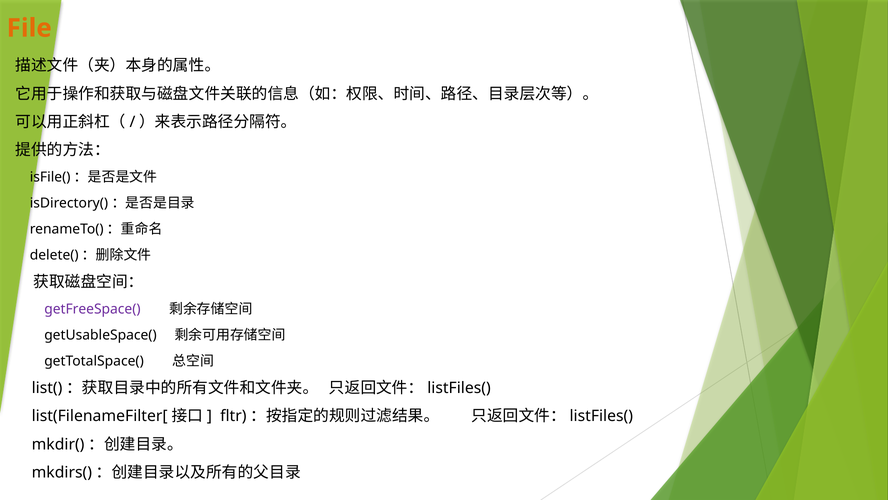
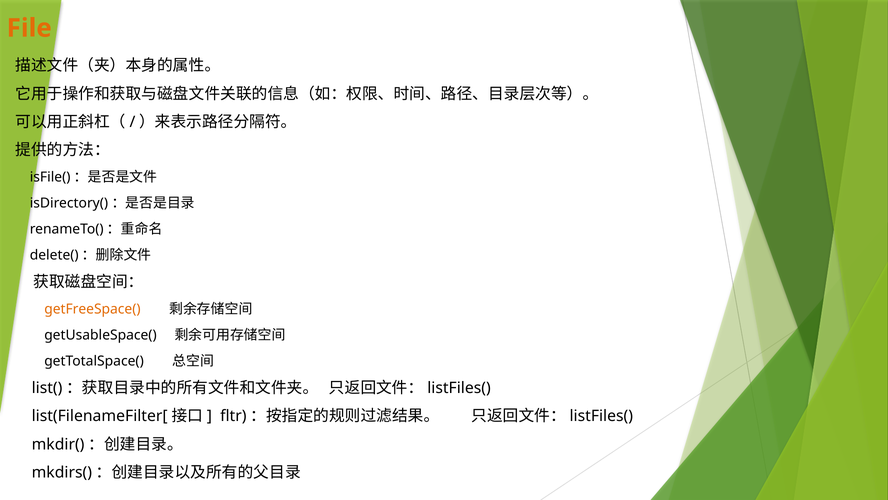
getFreeSpace( colour: purple -> orange (92, 309)
